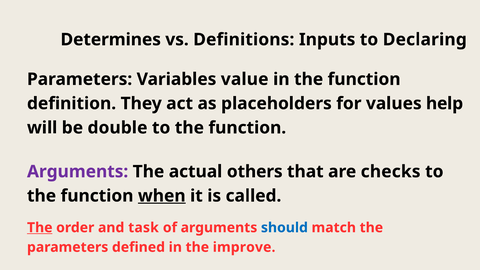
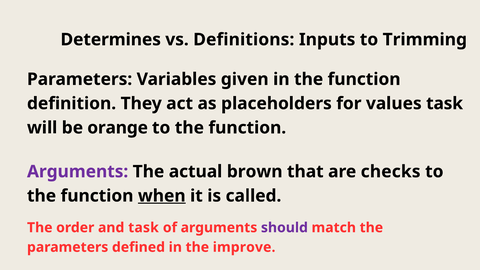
Declaring: Declaring -> Trimming (425, 40)
value: value -> given (245, 79)
values help: help -> task (445, 103)
double: double -> orange (118, 128)
others: others -> brown (255, 172)
The underline: present -> none (40, 228)
should colour: blue -> purple (284, 228)
